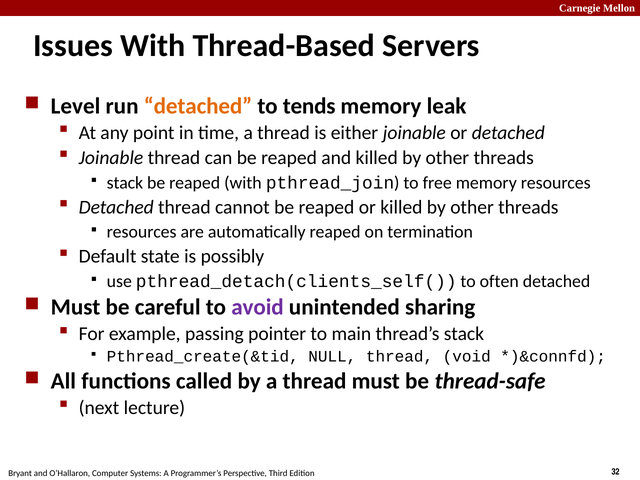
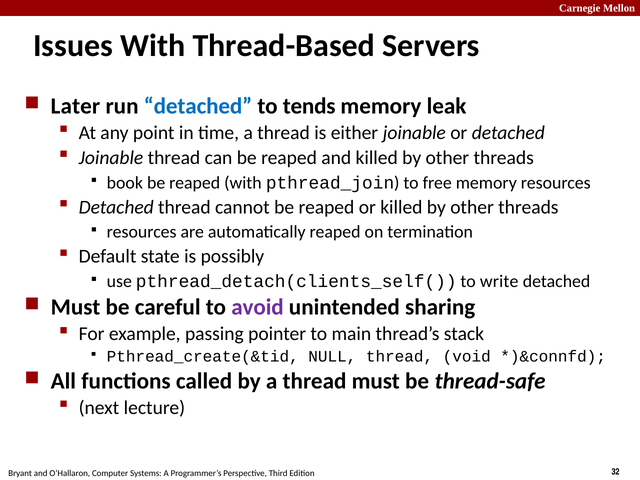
Level: Level -> Later (75, 106)
detached colour: orange -> blue (198, 106)
stack: stack -> book (125, 183)
often: often -> write (499, 281)
